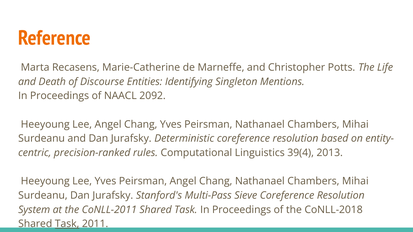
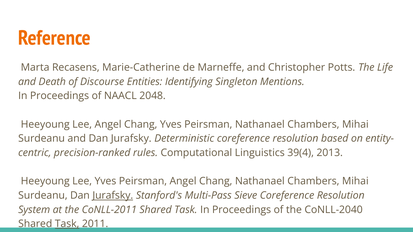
2092: 2092 -> 2048 (153, 96)
Jurafsky underline: none -> present (113, 196)
CoNLL-2018: CoNLL-2018 -> CoNLL-2040 (334, 210)
